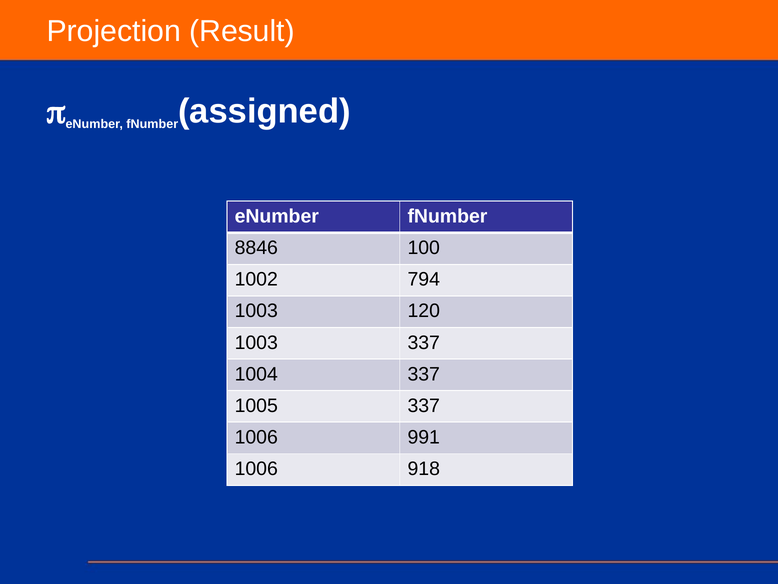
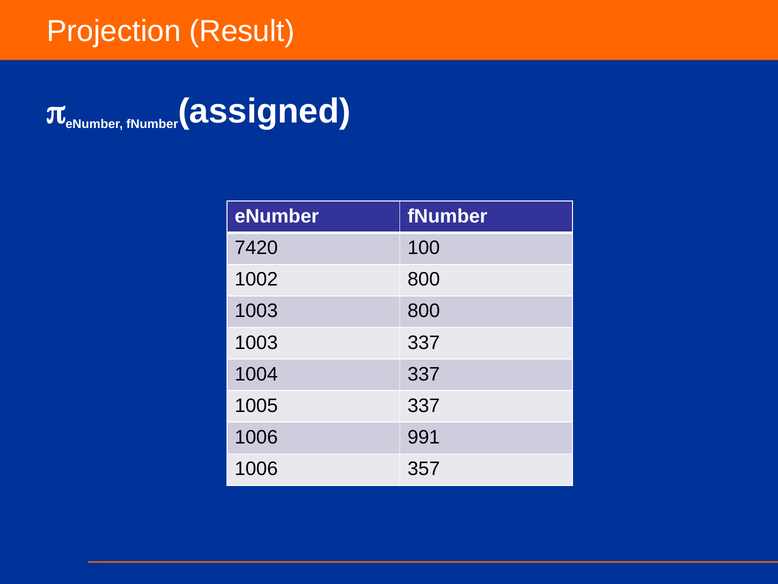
8846: 8846 -> 7420 (256, 248)
1002 794: 794 -> 800 (424, 279)
1003 120: 120 -> 800 (424, 311)
918: 918 -> 357 (424, 468)
